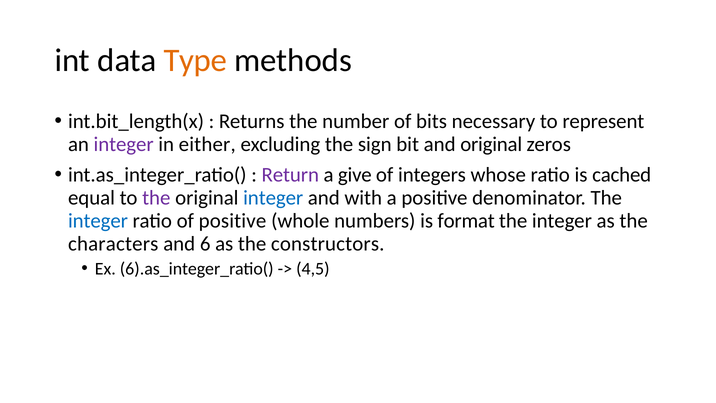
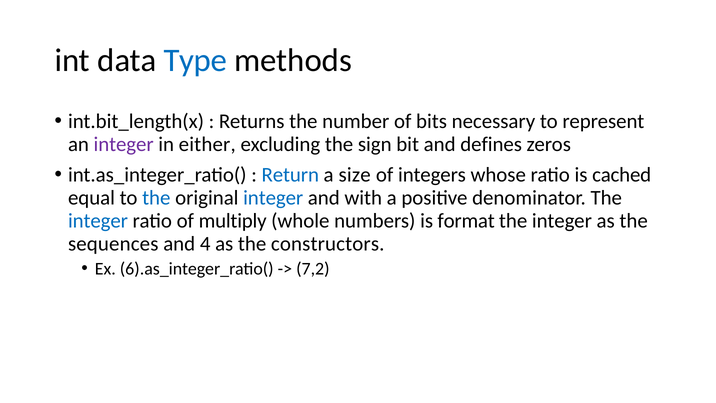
Type colour: orange -> blue (195, 60)
and original: original -> defines (491, 144)
Return colour: purple -> blue (290, 175)
give: give -> size (355, 175)
the colour: purple -> blue (156, 198)
of positive: positive -> multiply (233, 221)
characters: characters -> sequences (113, 244)
6: 6 -> 4 (205, 244)
4,5: 4,5 -> 7,2 (313, 269)
